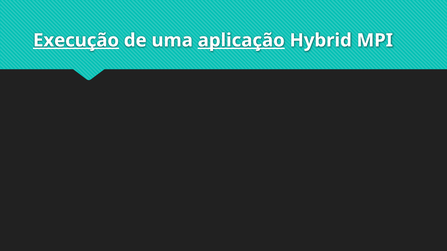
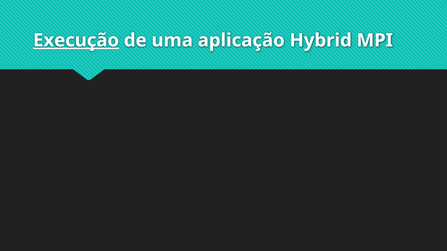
aplicação underline: present -> none (241, 40)
